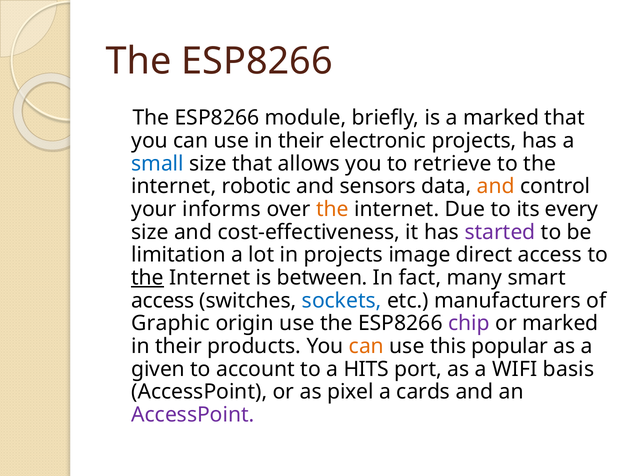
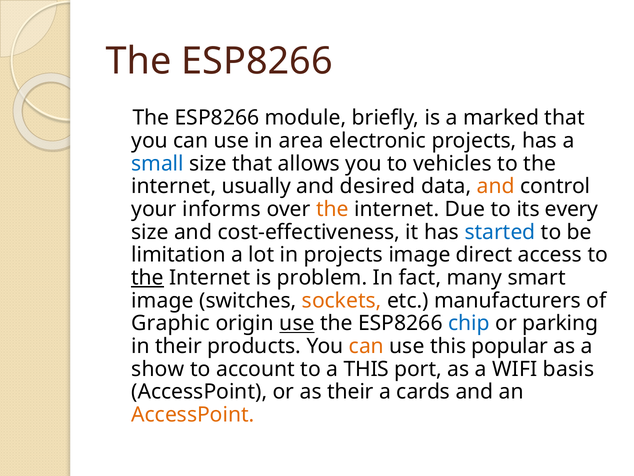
use in their: their -> area (301, 141)
retrieve: retrieve -> vehicles (453, 163)
robotic: robotic -> usually (256, 186)
sensors: sensors -> desired (378, 186)
started colour: purple -> blue (500, 232)
between: between -> problem (322, 277)
access: access -> image (163, 300)
sockets colour: blue -> orange (342, 300)
use underline: none -> present (297, 323)
chip colour: purple -> blue (469, 323)
or marked: marked -> parking (560, 323)
given: given -> show (158, 369)
a HITS: HITS -> THIS (366, 369)
as pixel: pixel -> their (350, 391)
AccessPoint colour: purple -> orange (193, 414)
